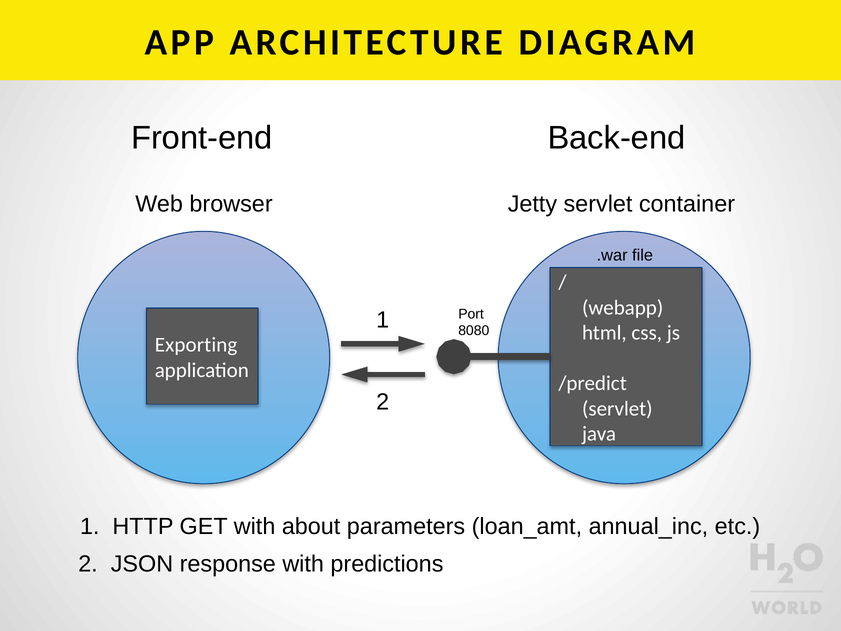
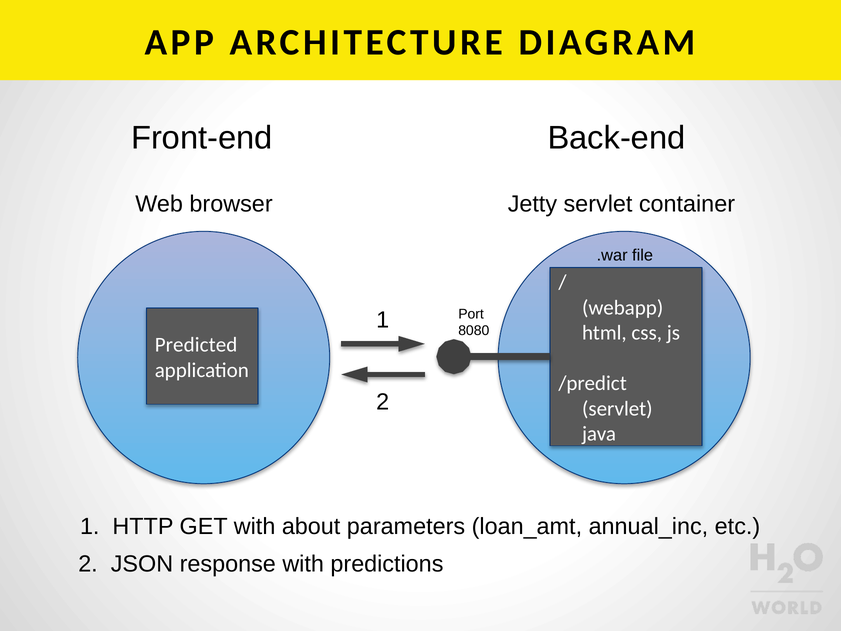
Exporting: Exporting -> Predicted (196, 345)
